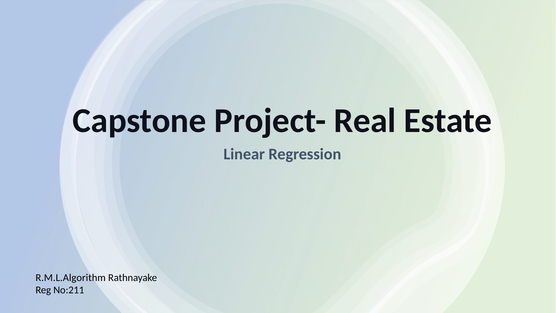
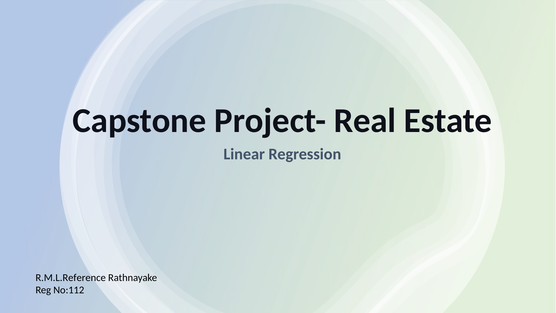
R.M.L.Algorithm: R.M.L.Algorithm -> R.M.L.Reference (71, 277)
No:211: No:211 -> No:112 (69, 290)
